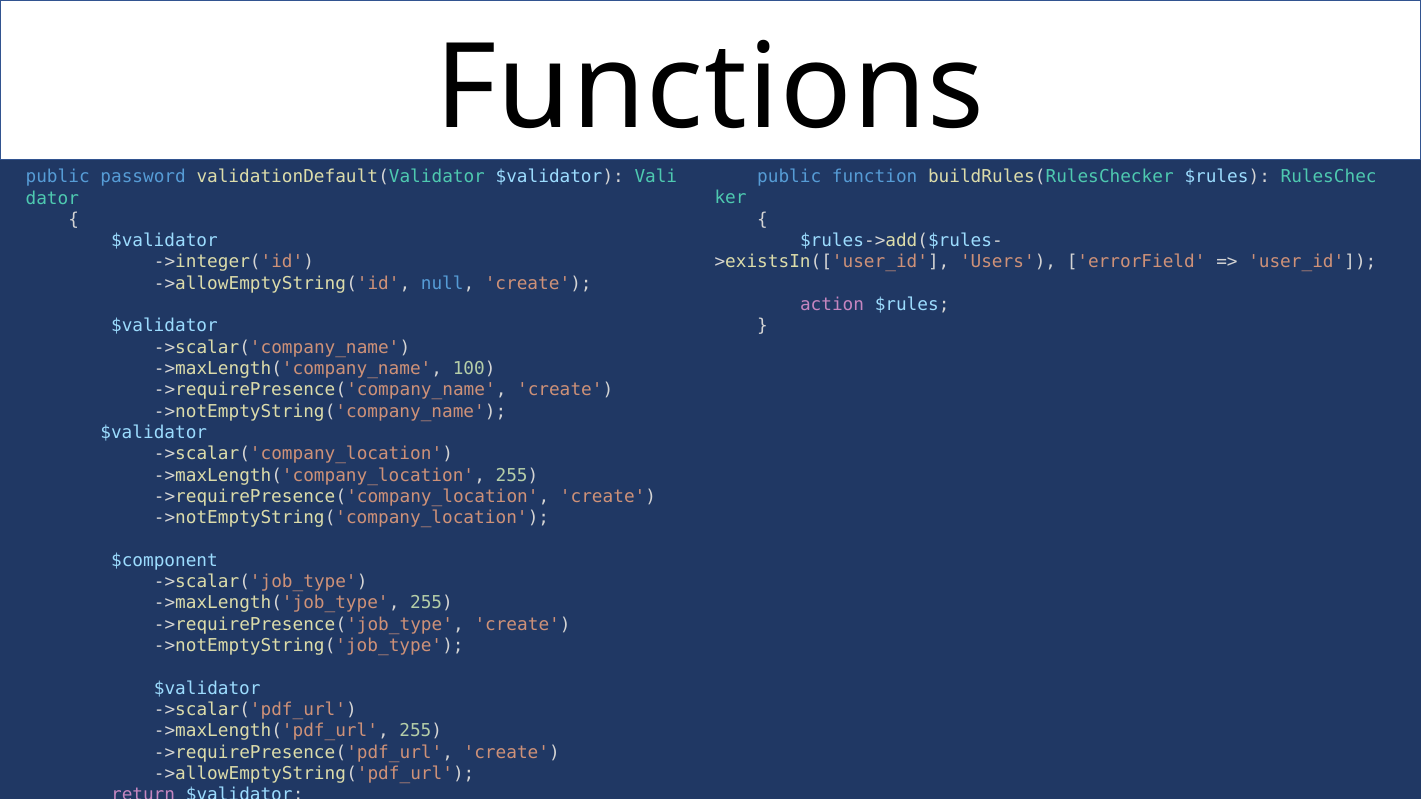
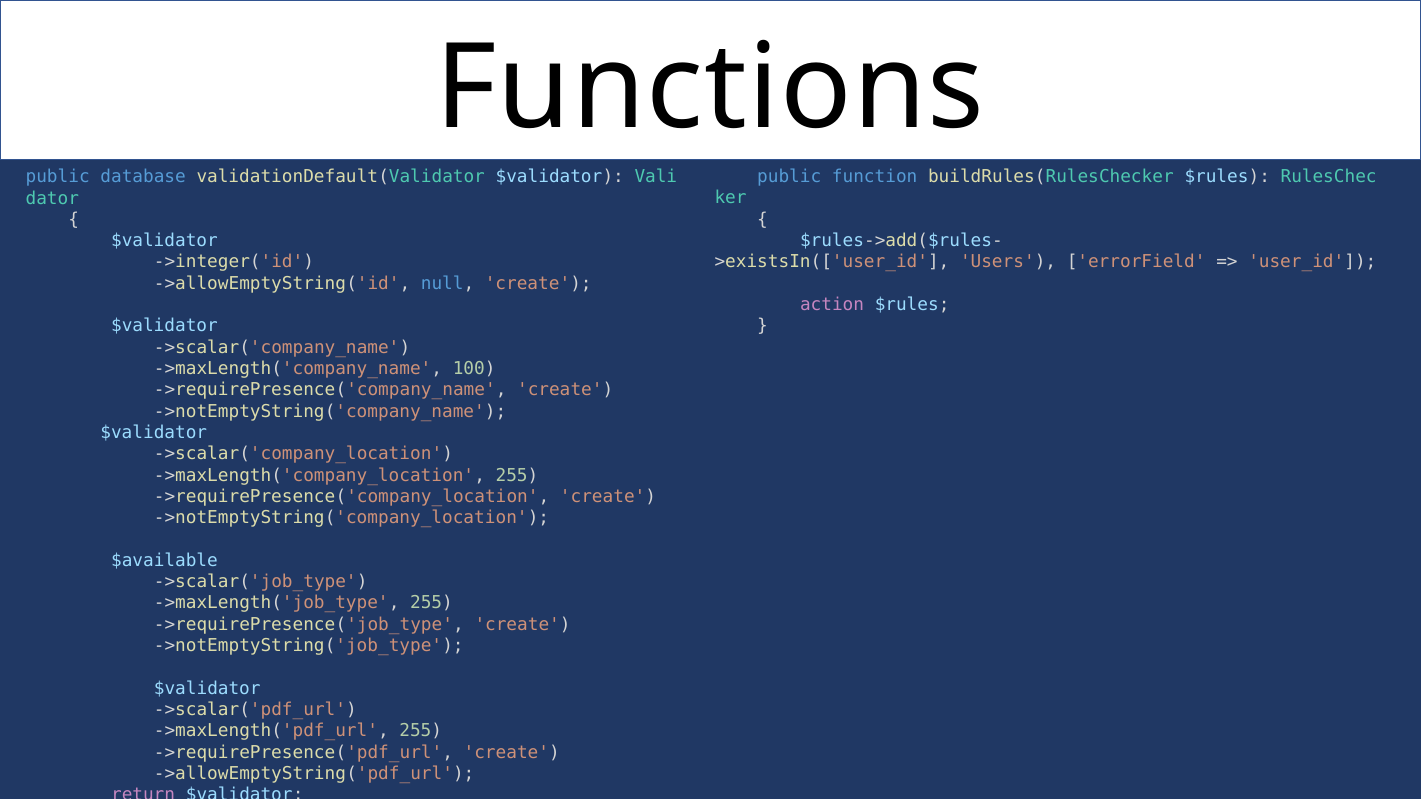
password: password -> database (143, 177)
$component: $component -> $available (164, 561)
